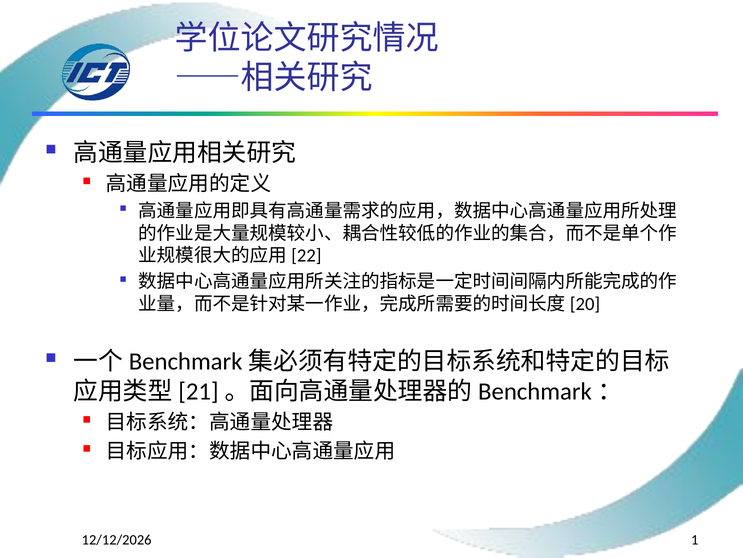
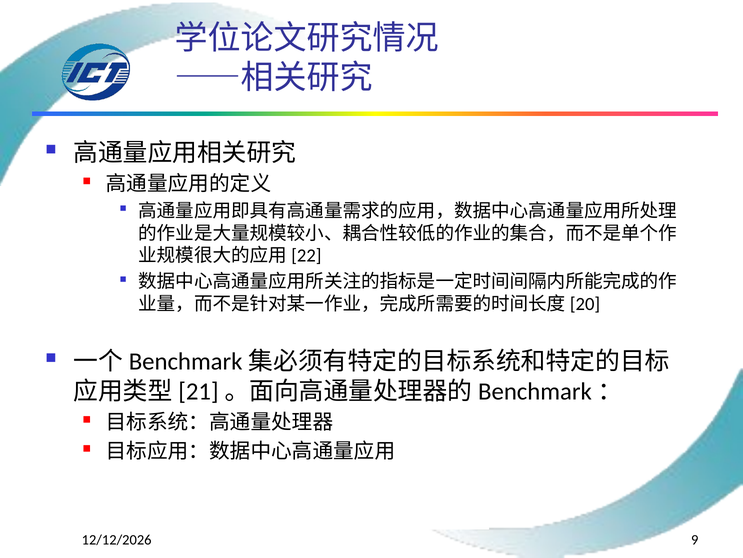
1: 1 -> 9 (695, 539)
